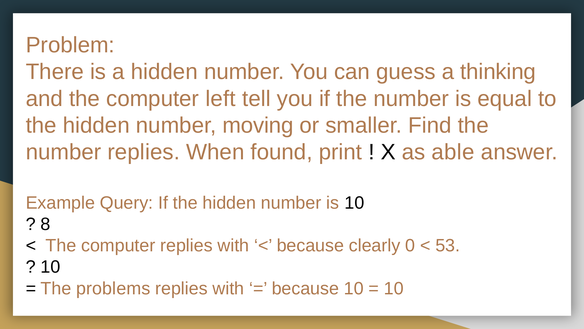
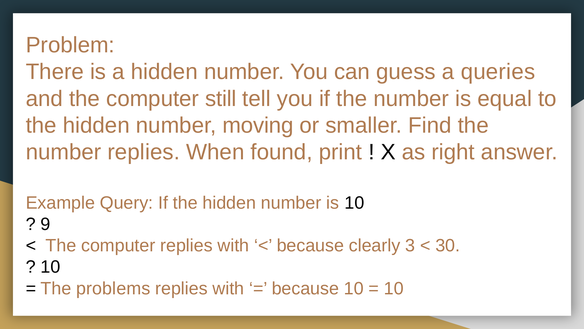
thinking: thinking -> queries (498, 72)
left: left -> still (221, 99)
able: able -> right (453, 152)
8: 8 -> 9 (45, 224)
0: 0 -> 3 (410, 245)
53: 53 -> 30 (448, 245)
